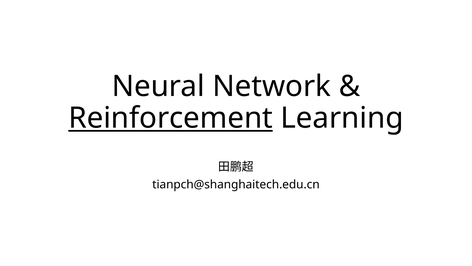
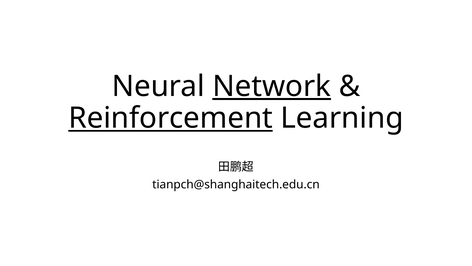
Network underline: none -> present (272, 86)
